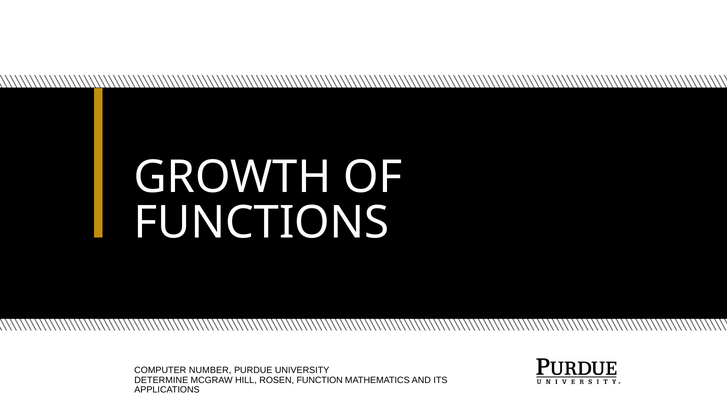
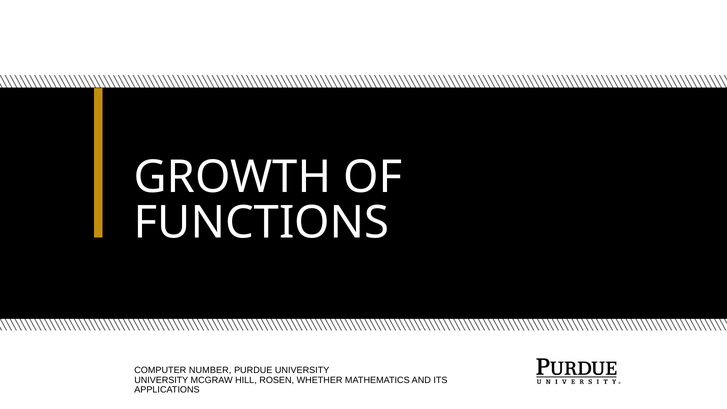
DETERMINE: DETERMINE -> UNIVERSITY (161, 380)
FUNCTION: FUNCTION -> WHETHER (320, 380)
